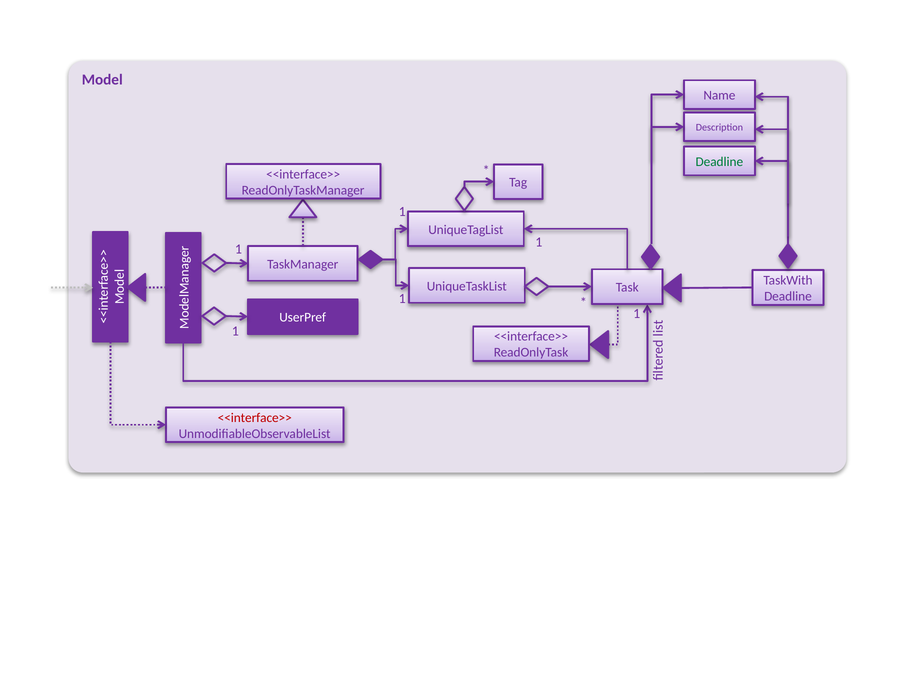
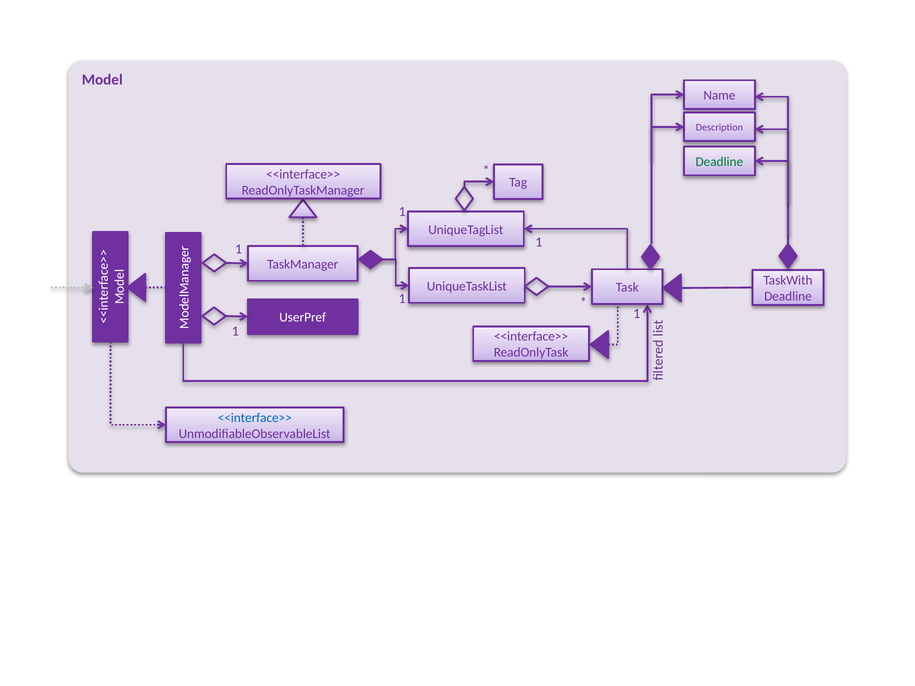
<<interface>> colour: red -> blue (255, 418)
